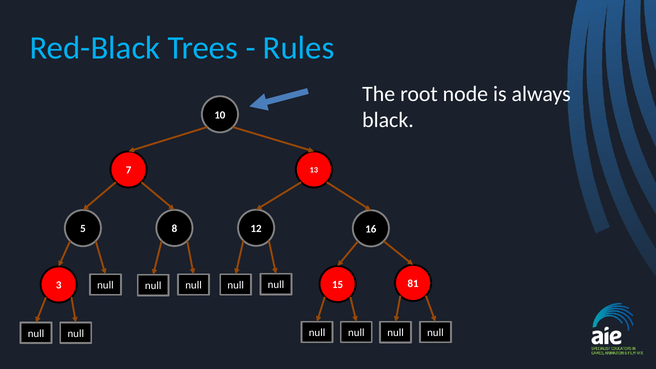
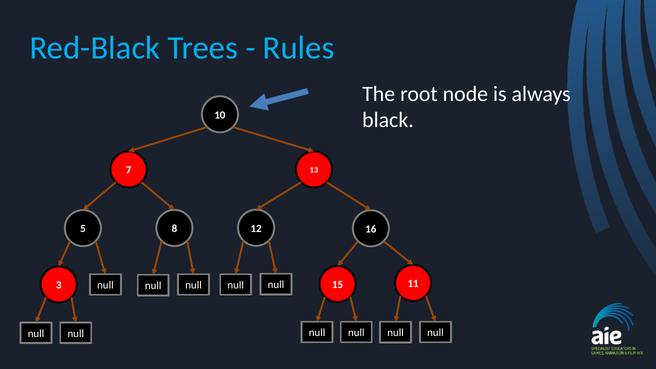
81: 81 -> 11 (413, 284)
